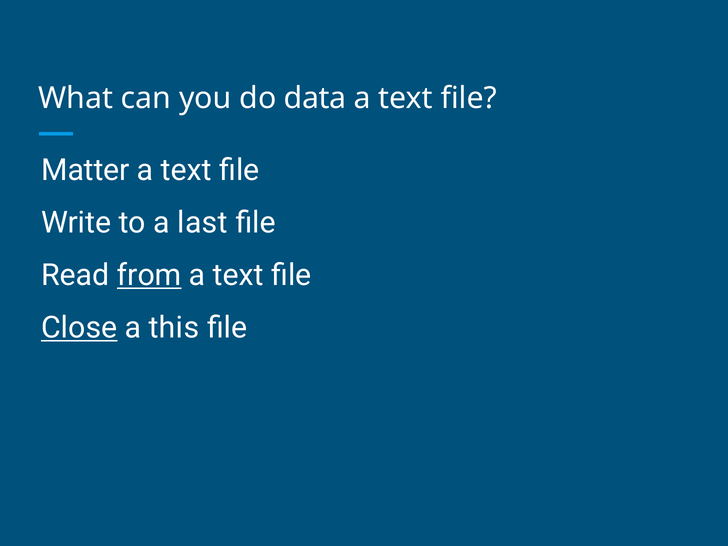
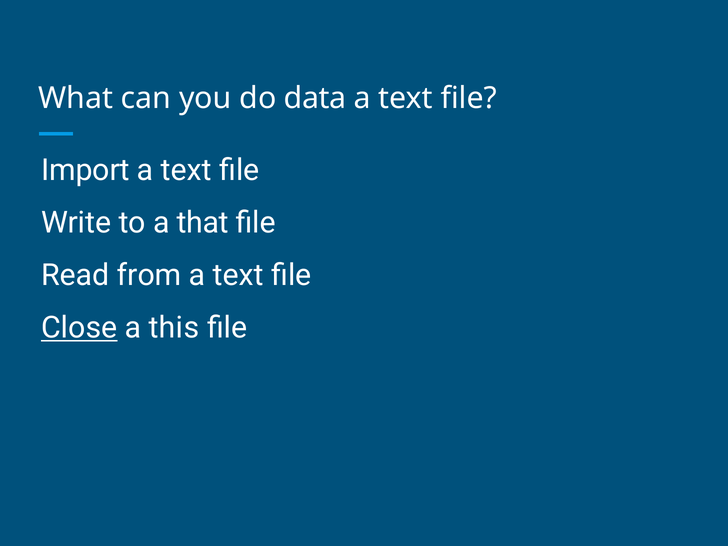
Matter: Matter -> Import (85, 170)
last: last -> that (203, 223)
from underline: present -> none (149, 275)
